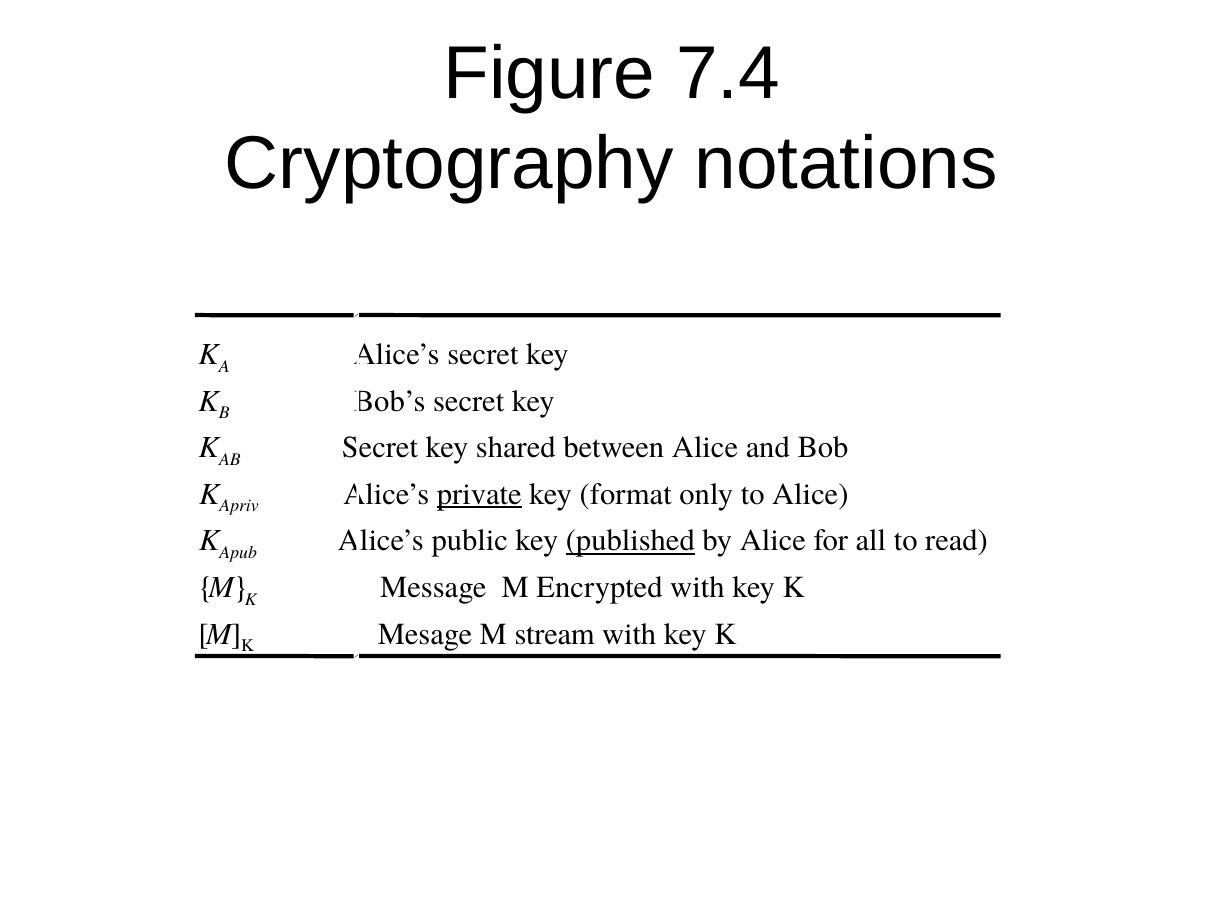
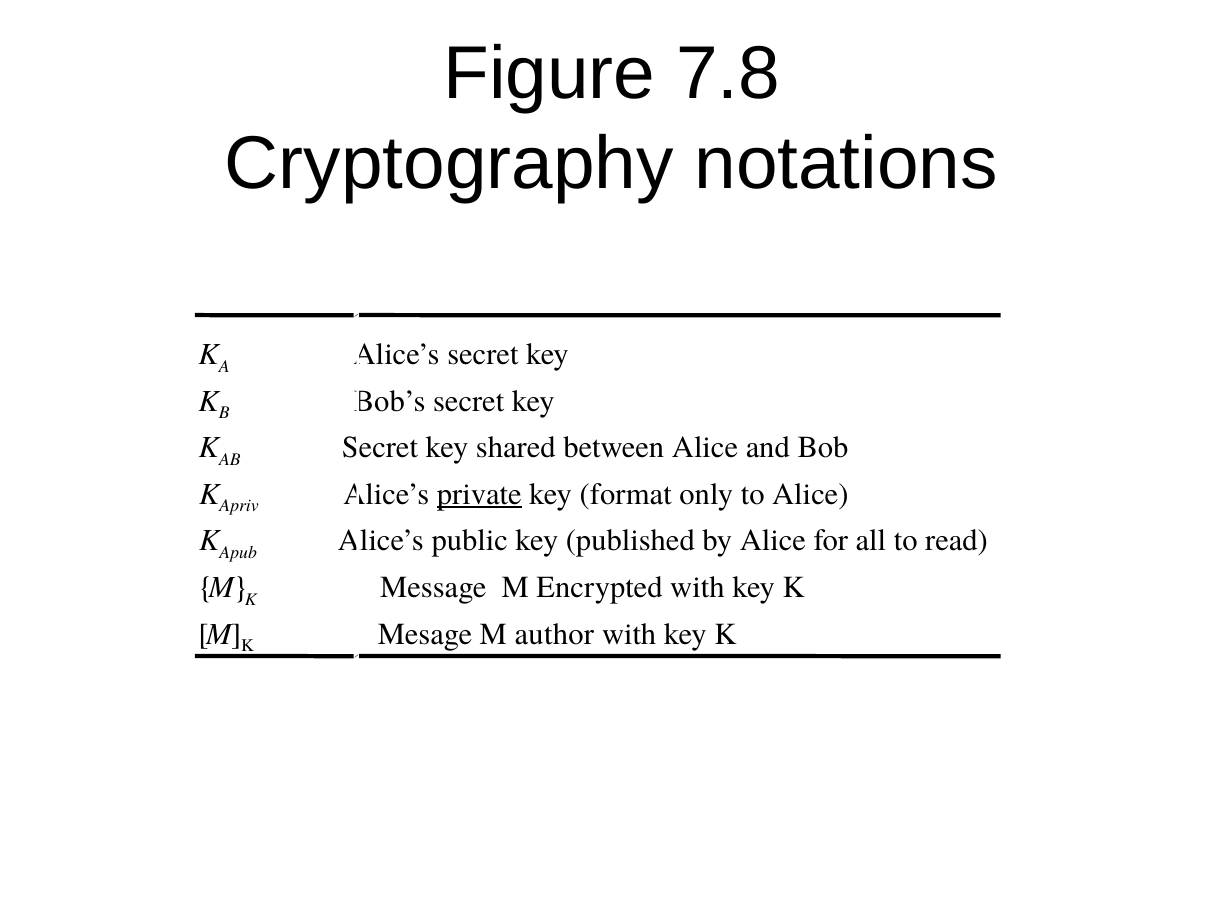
7.4: 7.4 -> 7.8 (728, 74)
published underline: present -> none (630, 541)
stream: stream -> author (554, 634)
